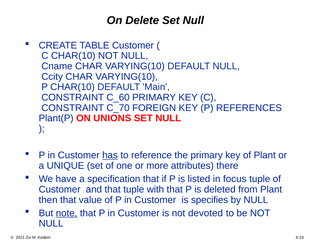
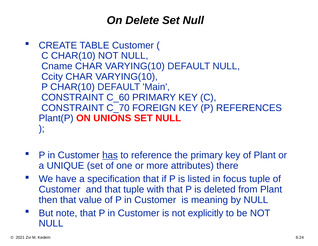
specifies: specifies -> meaning (210, 200)
note underline: present -> none (67, 213)
devoted: devoted -> explicitly (206, 213)
